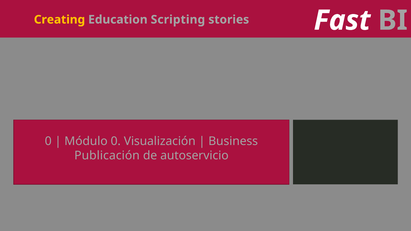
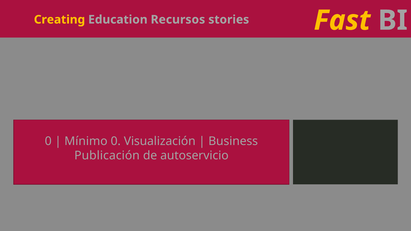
Scripting: Scripting -> Recursos (178, 20)
Fast colour: white -> yellow (342, 20)
Módulo: Módulo -> Mínimo (86, 141)
